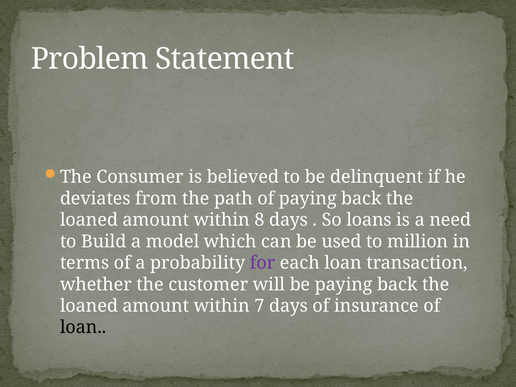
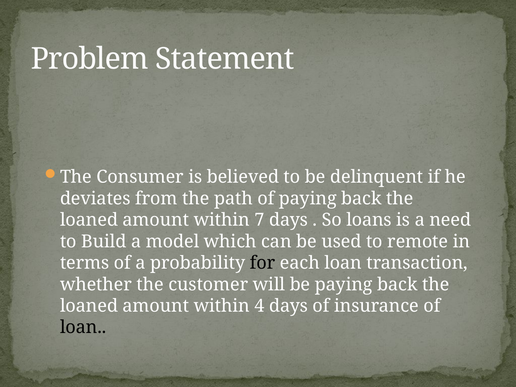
8: 8 -> 7 (259, 220)
million: million -> remote (418, 241)
for colour: purple -> black (263, 263)
7: 7 -> 4 (259, 306)
